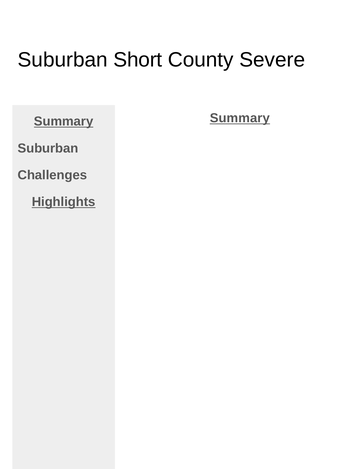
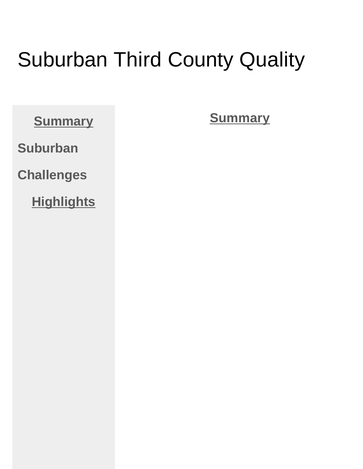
Short: Short -> Third (138, 60)
Severe: Severe -> Quality (272, 60)
